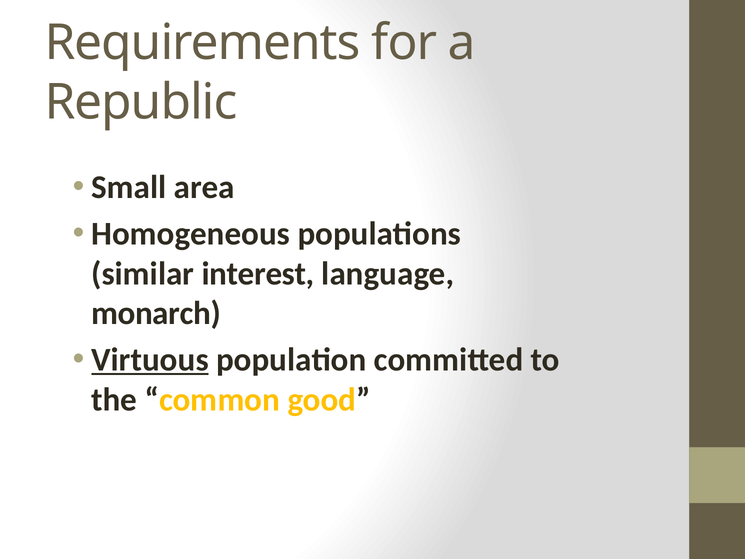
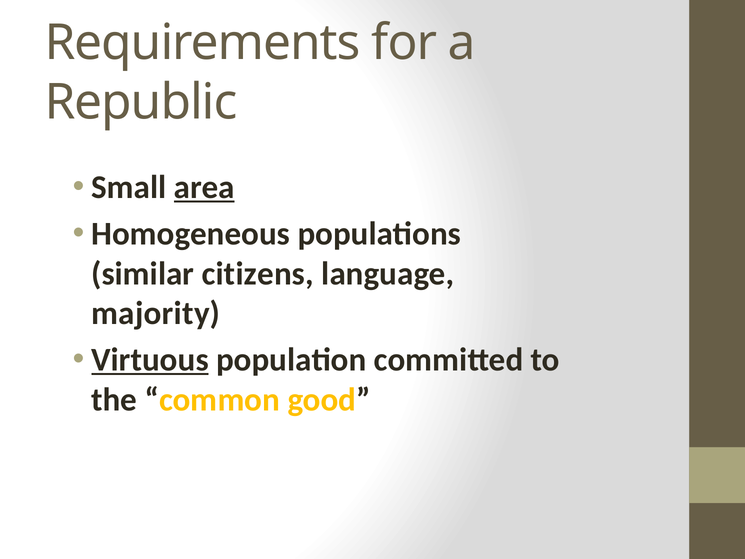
area underline: none -> present (204, 187)
interest: interest -> citizens (258, 274)
monarch: monarch -> majority (156, 313)
